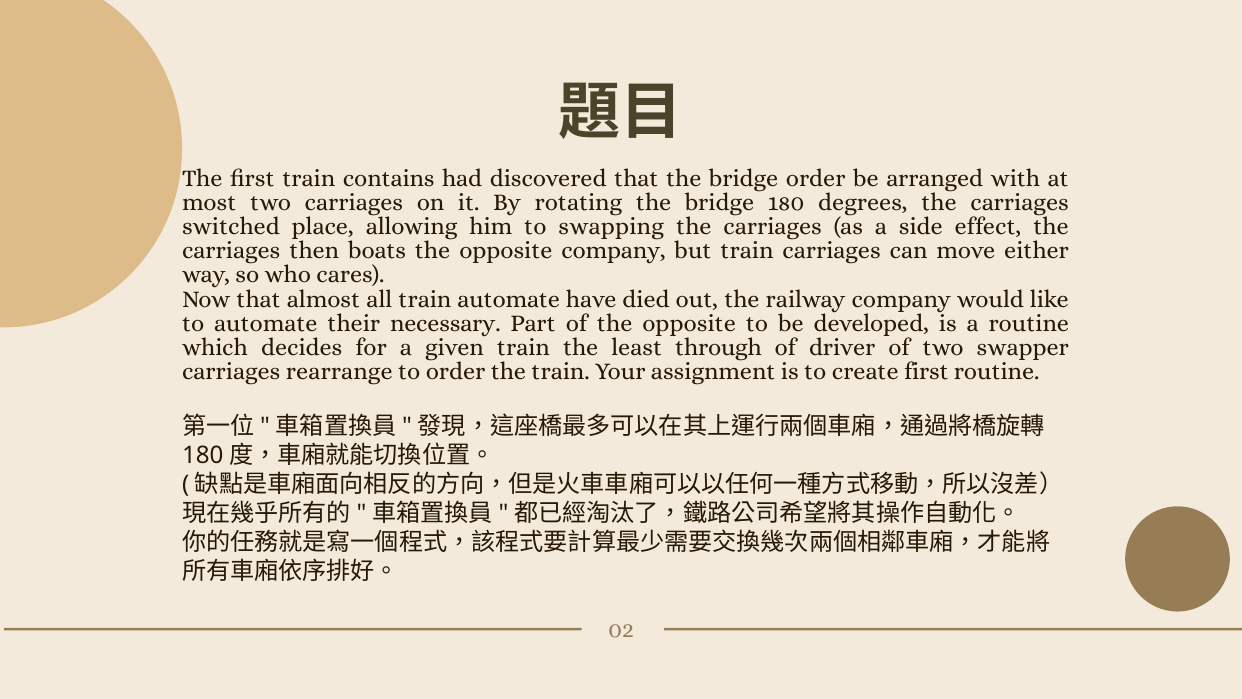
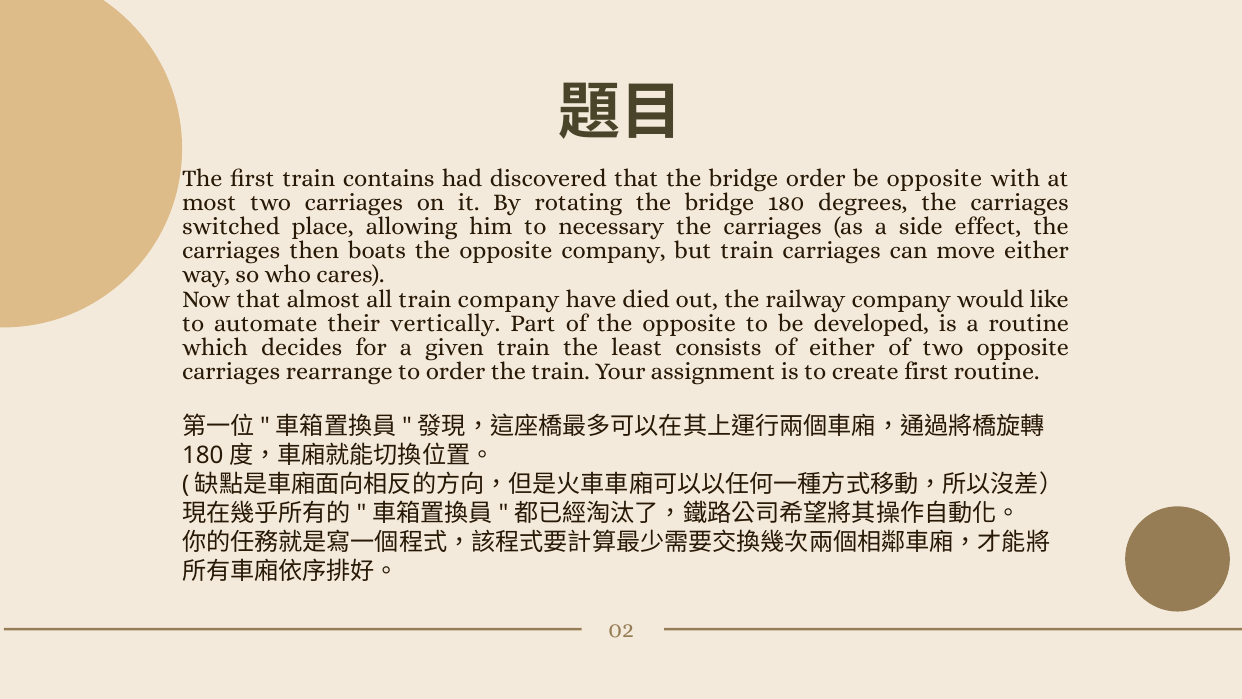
be arranged: arranged -> opposite (935, 178)
swapping: swapping -> necessary (611, 227)
train automate: automate -> company (509, 299)
necessary: necessary -> vertically (445, 323)
through: through -> consists (718, 347)
of driver: driver -> either (842, 347)
two swapper: swapper -> opposite (1023, 347)
